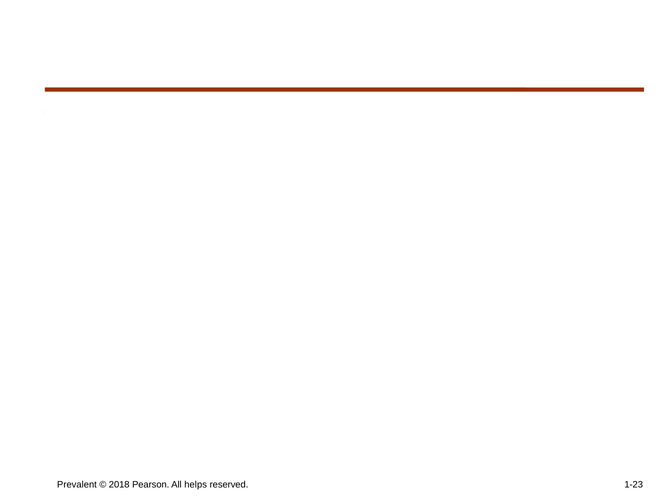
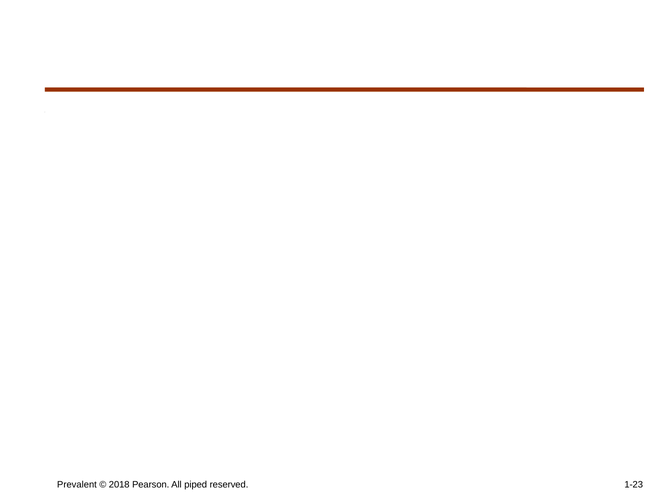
helps: helps -> piped (196, 484)
